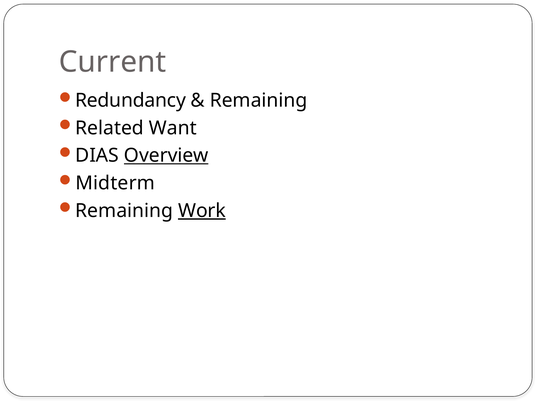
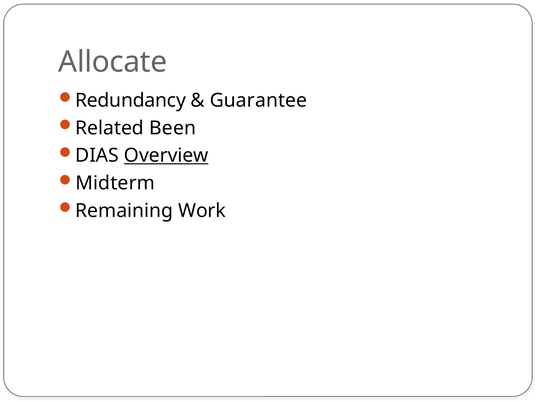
Current: Current -> Allocate (113, 62)
Remaining: Remaining -> Guarantee (258, 100)
Want: Want -> Been (173, 128)
Work underline: present -> none (202, 211)
